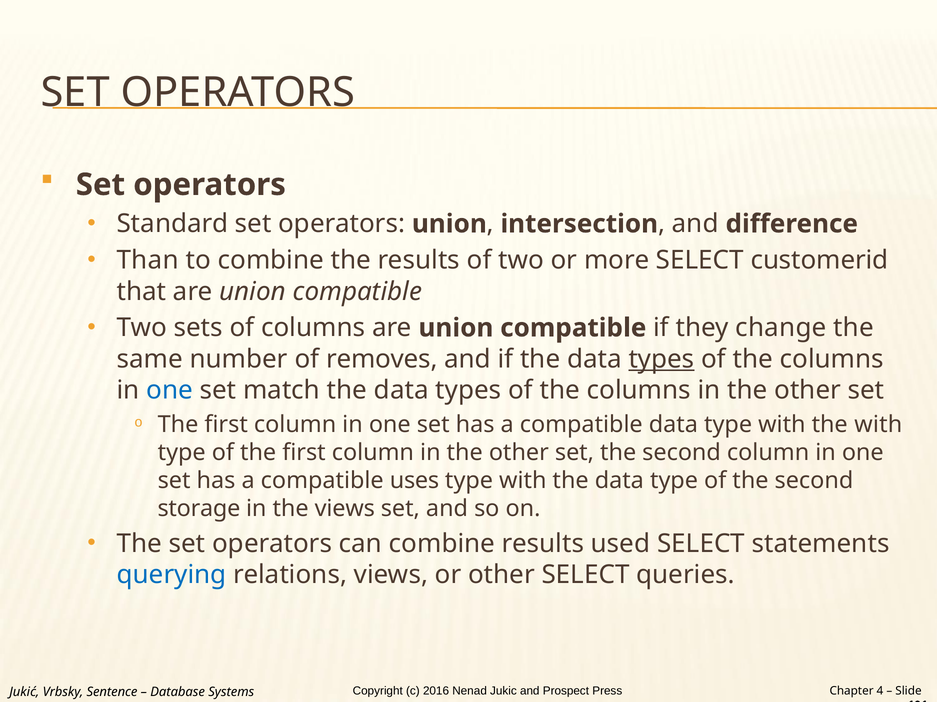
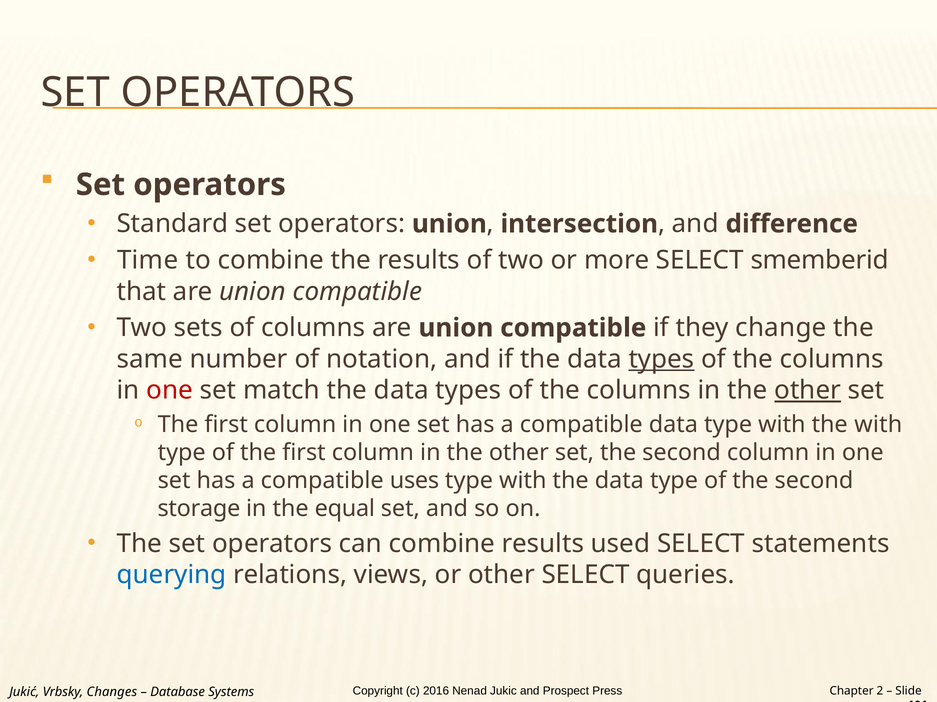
Than: Than -> Time (148, 261)
customerid: customerid -> smemberid (820, 261)
removes: removes -> notation (382, 359)
one colour: blue -> red (170, 391)
other underline: none -> present (808, 391)
the views: views -> equal (345, 509)
Sentence: Sentence -> Changes (112, 693)
4: 4 -> 2 (880, 692)
